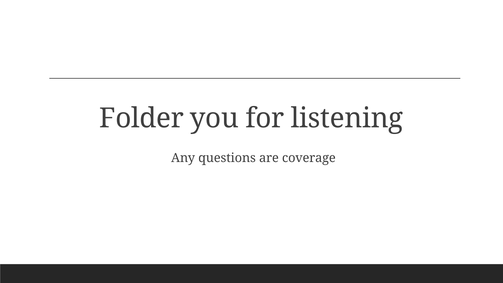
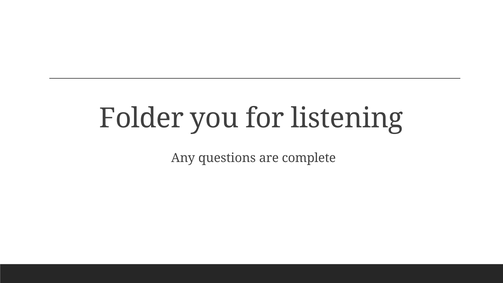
coverage: coverage -> complete (309, 158)
